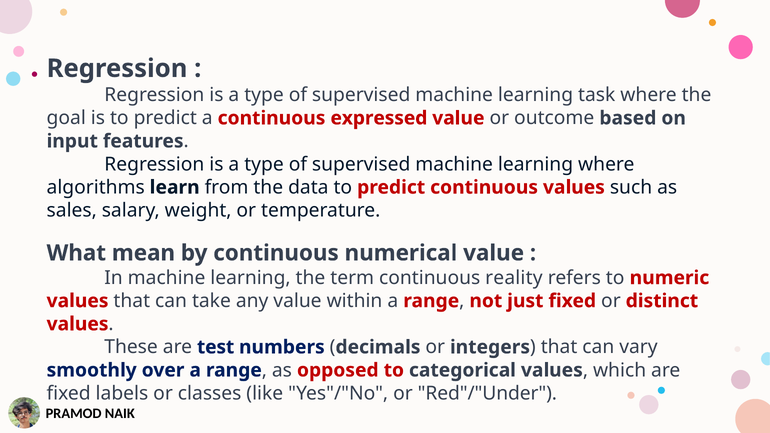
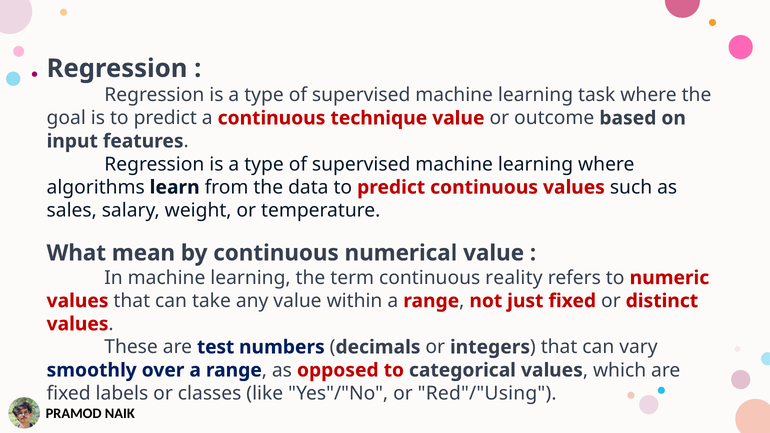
expressed: expressed -> technique (379, 118)
Red"/"Under: Red"/"Under -> Red"/"Using (487, 393)
